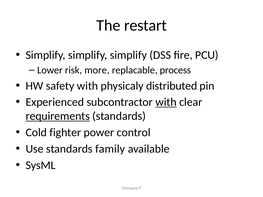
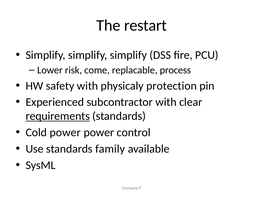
more: more -> come (97, 70)
distributed: distributed -> protection (172, 86)
with underline: present -> none (166, 102)
Cold fighter: fighter -> power (65, 133)
